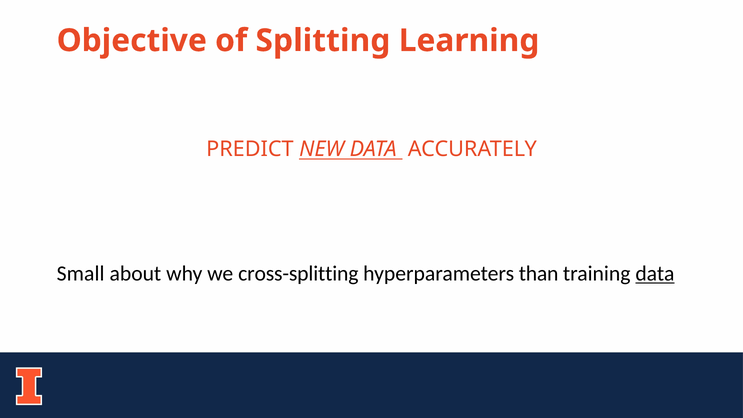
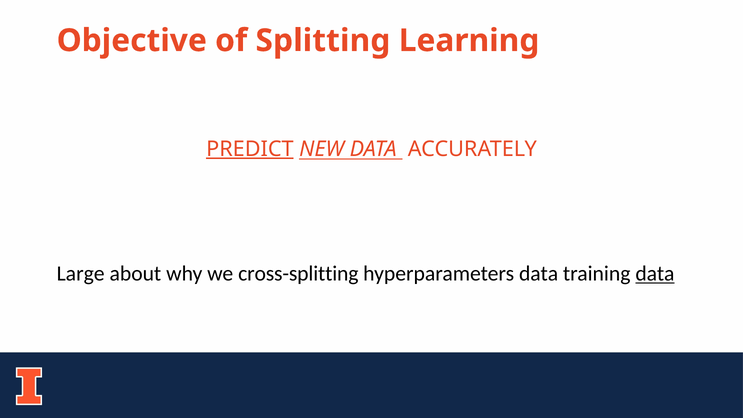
PREDICT underline: none -> present (250, 149)
Small: Small -> Large (81, 274)
hyperparameters than: than -> data (539, 274)
